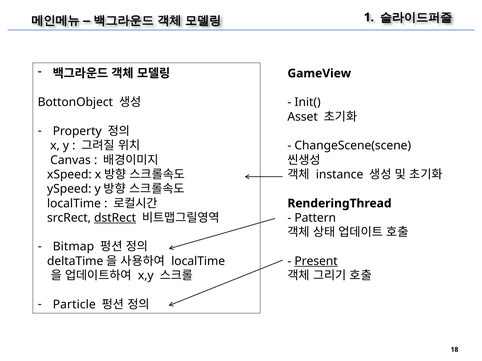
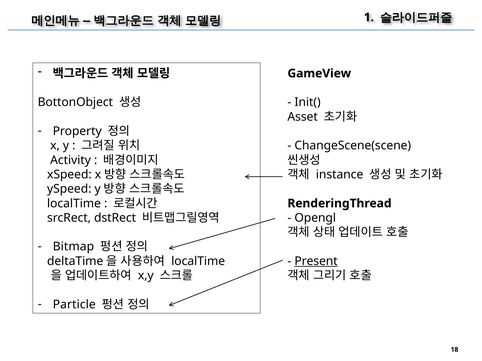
Canvas: Canvas -> Activity (71, 160)
dstRect underline: present -> none (115, 218)
Pattern: Pattern -> Opengl (315, 218)
